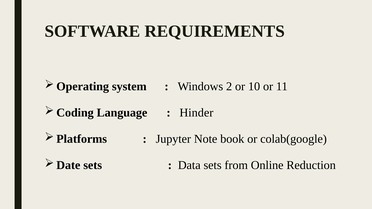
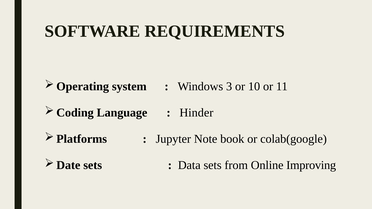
2: 2 -> 3 (229, 86)
Reduction: Reduction -> Improving (311, 165)
